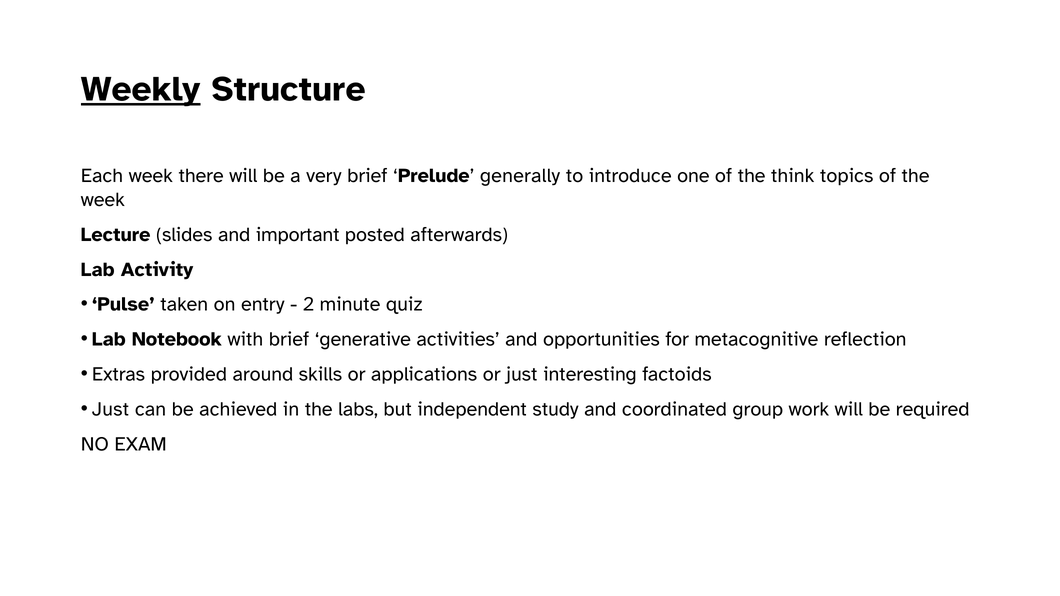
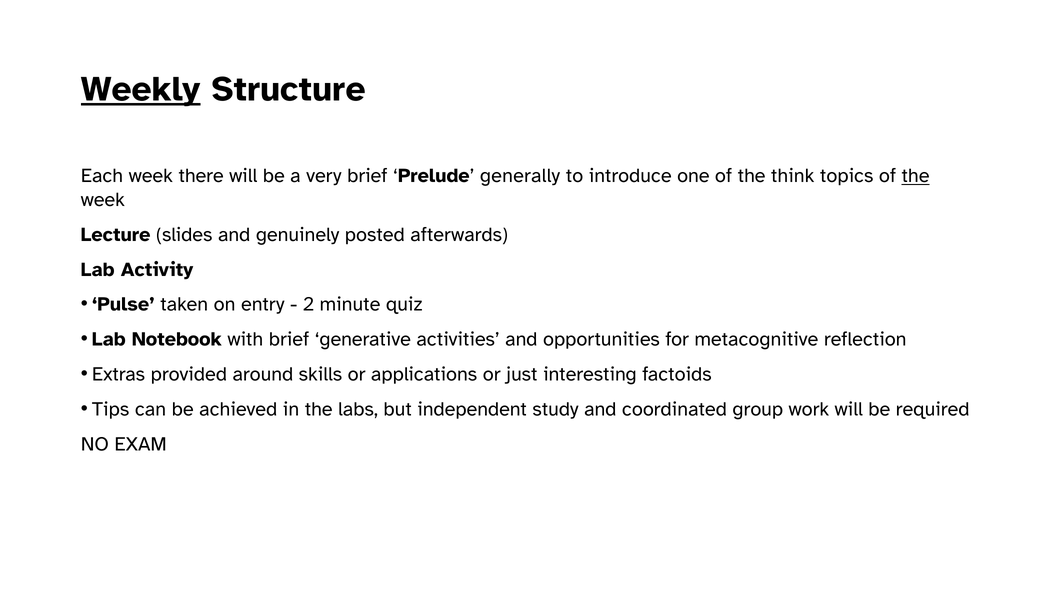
the underline: none -> present (916, 176)
important: important -> genuinely (298, 235)
Just: Just -> Tips (111, 409)
